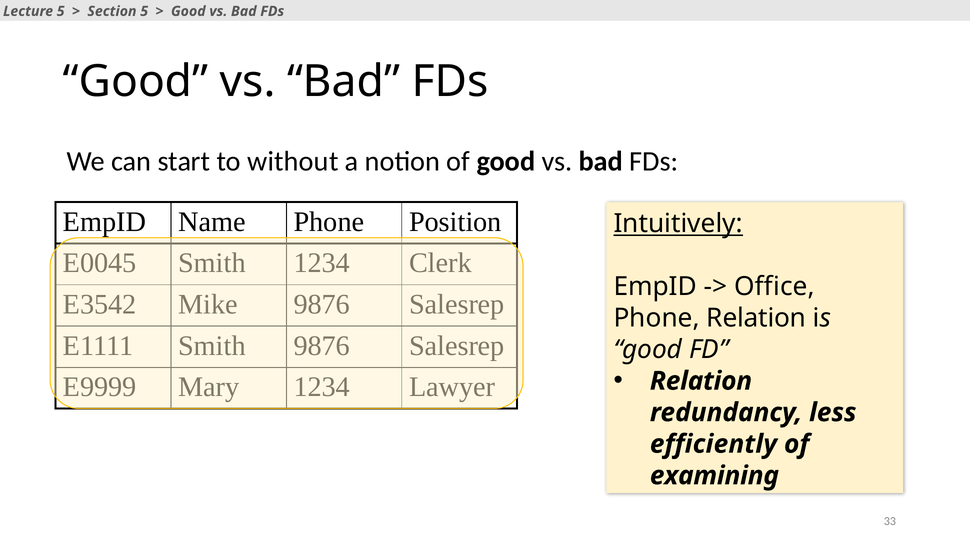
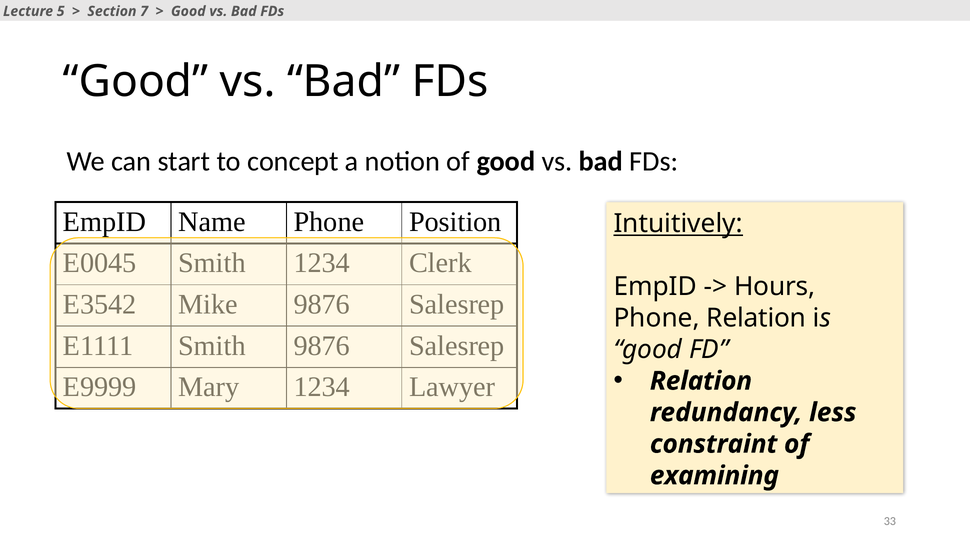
Section 5: 5 -> 7 (144, 11)
without: without -> concept (293, 161)
Office: Office -> Hours (775, 286)
efficiently: efficiently -> constraint (714, 444)
